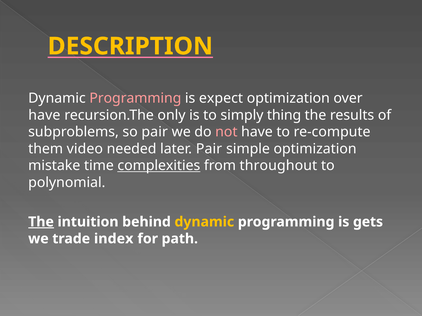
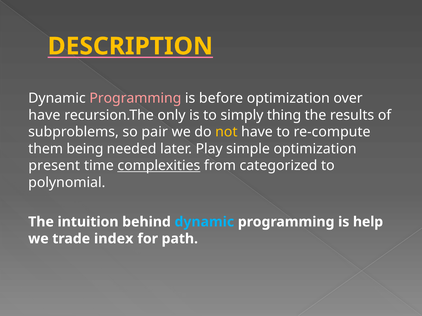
expect: expect -> before (221, 98)
not colour: pink -> yellow (226, 132)
video: video -> being (85, 149)
later Pair: Pair -> Play (209, 149)
mistake: mistake -> present (54, 166)
throughout: throughout -> categorized (278, 166)
The underline: present -> none (41, 222)
dynamic colour: yellow -> light blue (204, 222)
gets: gets -> help (368, 222)
